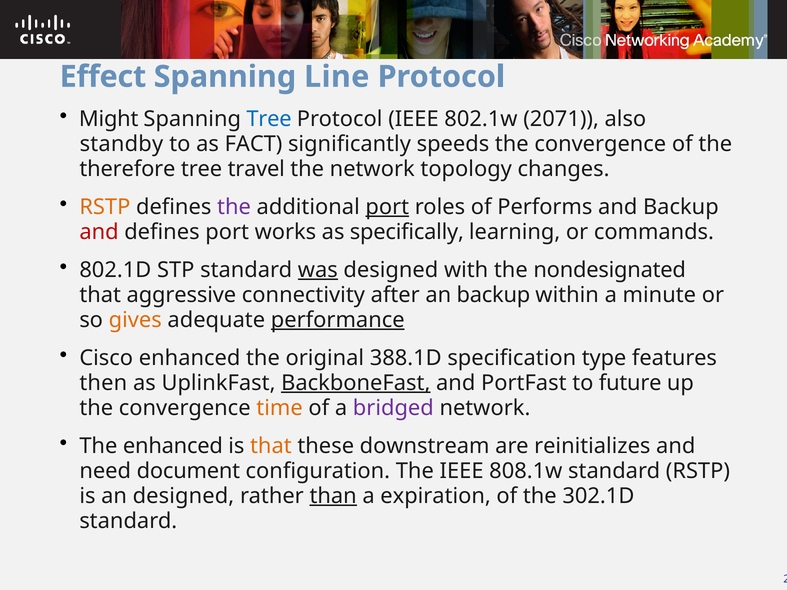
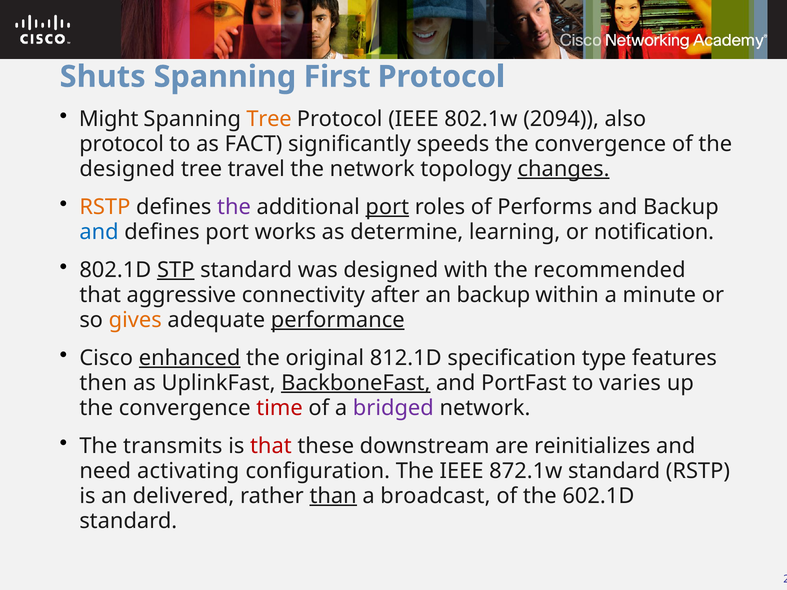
Effect: Effect -> Shuts (103, 77)
Line: Line -> First (337, 77)
Tree colour: blue -> orange (269, 119)
2071: 2071 -> 2094 (561, 119)
standby: standby -> protocol (122, 144)
therefore: therefore -> designed (127, 169)
changes underline: none -> present (564, 169)
and colour: red -> blue (99, 232)
specifically: specifically -> determine (407, 232)
commands: commands -> notification (654, 232)
STP underline: none -> present (176, 270)
was underline: present -> none (318, 270)
nondesignated: nondesignated -> recommended (610, 270)
enhanced underline: none -> present (190, 358)
388.1D: 388.1D -> 812.1D (406, 358)
future: future -> varies (630, 383)
time colour: orange -> red (280, 408)
The enhanced: enhanced -> transmits (173, 446)
that colour: orange -> red (271, 446)
document: document -> activating (188, 471)
808.1w: 808.1w -> 872.1w (526, 471)
an designed: designed -> delivered (183, 496)
expiration: expiration -> broadcast (435, 496)
302.1D: 302.1D -> 602.1D (598, 496)
